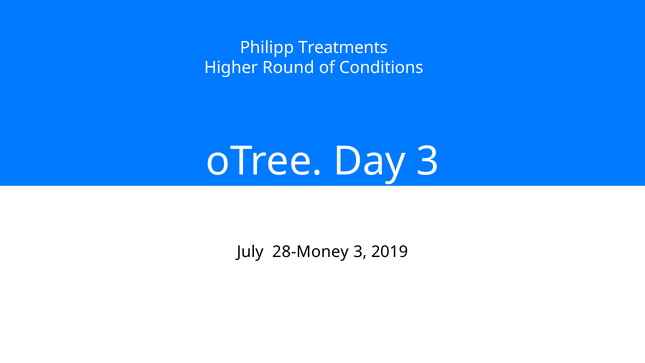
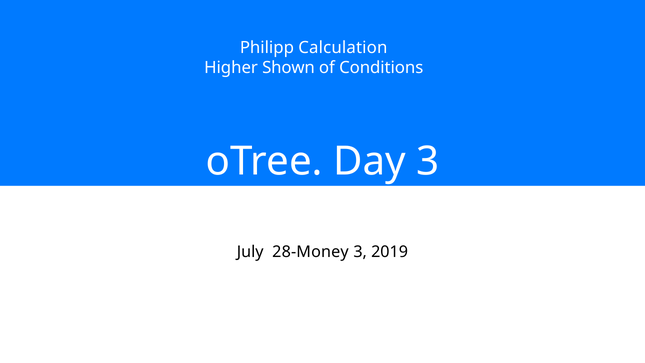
Treatments: Treatments -> Calculation (343, 48)
Round: Round -> Shown (288, 68)
